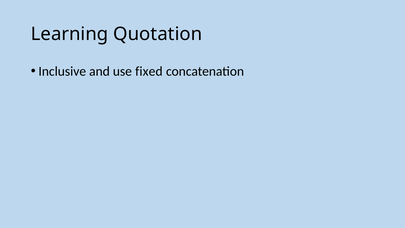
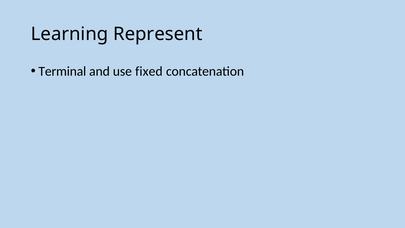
Quotation: Quotation -> Represent (158, 34)
Inclusive: Inclusive -> Terminal (62, 71)
